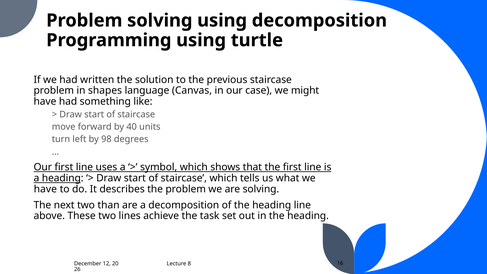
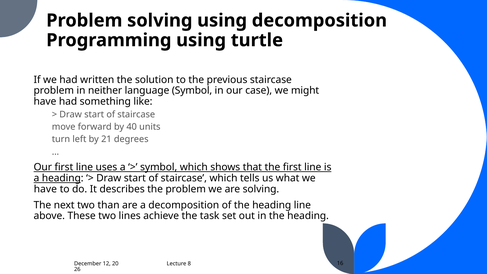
shapes: shapes -> neither (105, 91)
language Canvas: Canvas -> Symbol (192, 91)
98: 98 -> 21 (106, 139)
